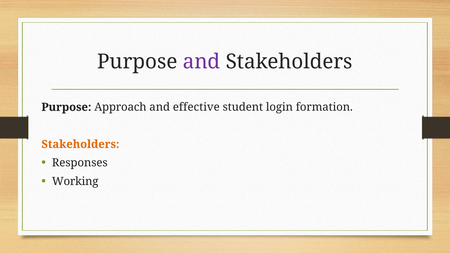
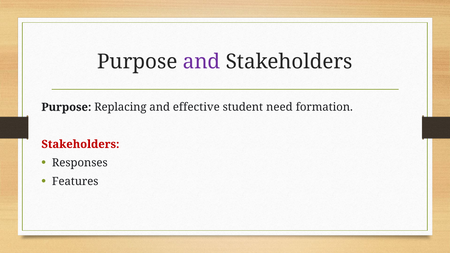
Approach: Approach -> Replacing (120, 107)
login: login -> need (279, 107)
Stakeholders colour: orange -> red (80, 144)
Working: Working -> Features (75, 181)
